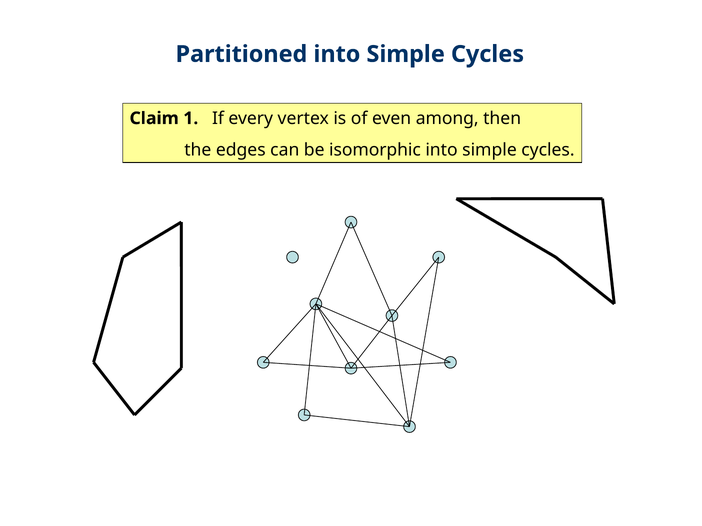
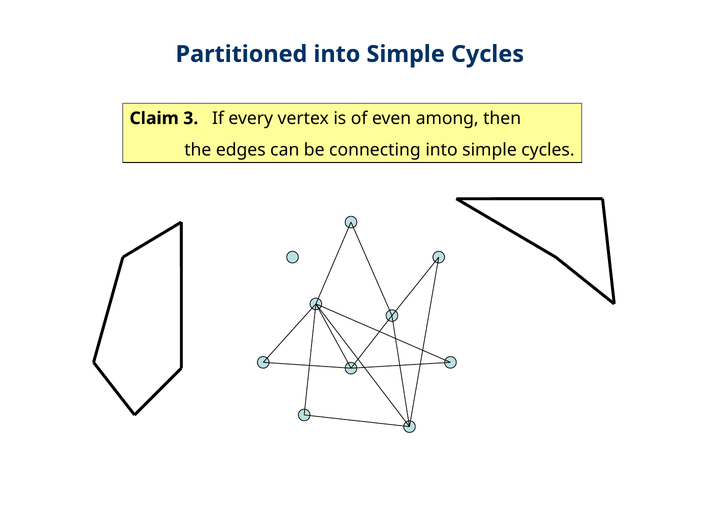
1: 1 -> 3 (191, 118)
isomorphic: isomorphic -> connecting (375, 150)
